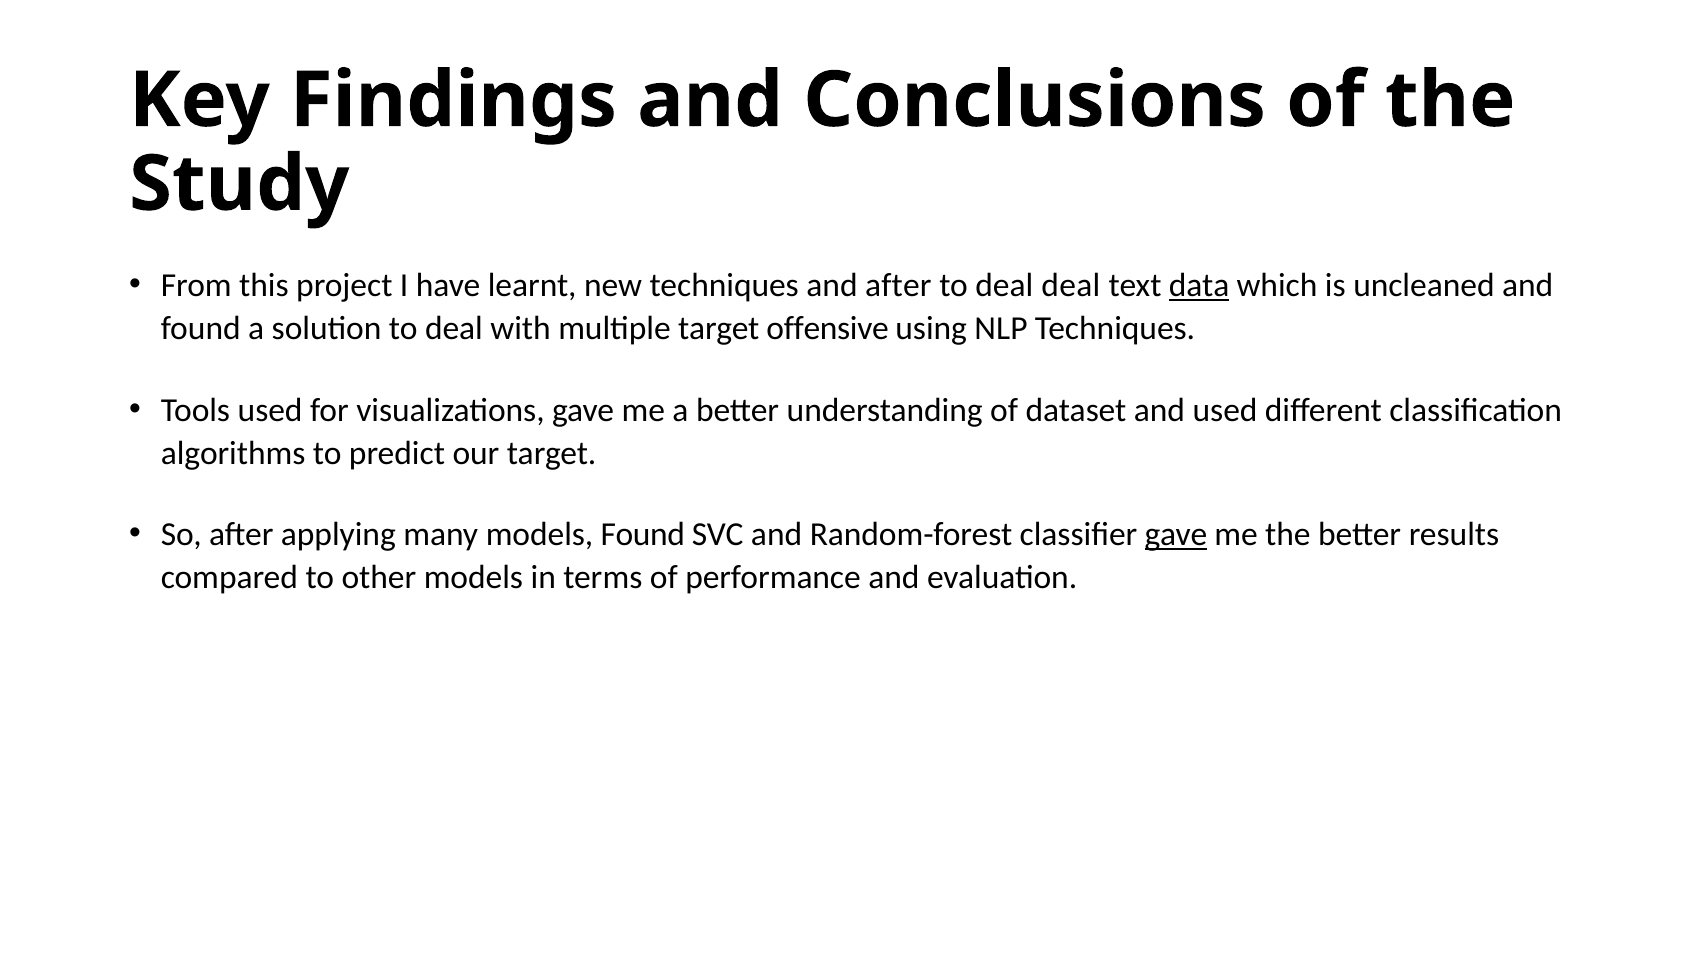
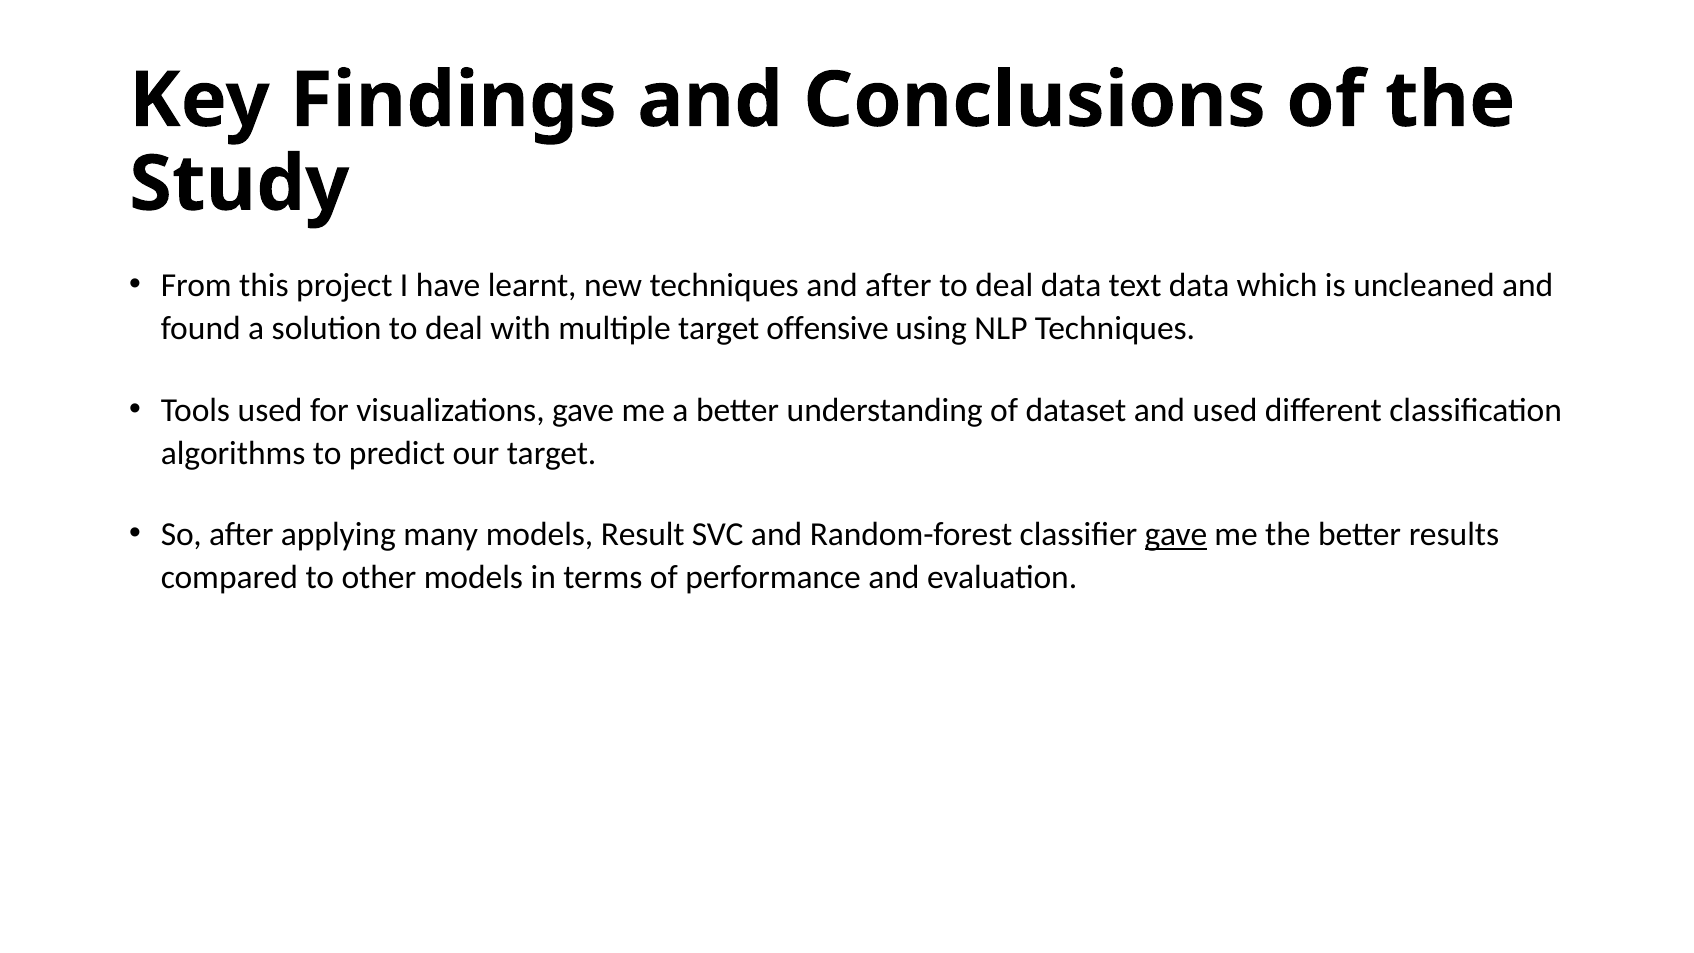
deal deal: deal -> data (1071, 285)
data underline: present -> none (1199, 285)
models Found: Found -> Result (643, 535)
